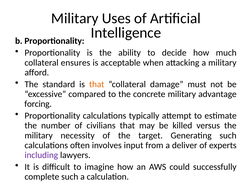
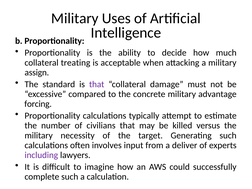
ensures: ensures -> treating (76, 63)
afford: afford -> assign (37, 72)
that colour: orange -> purple (97, 84)
